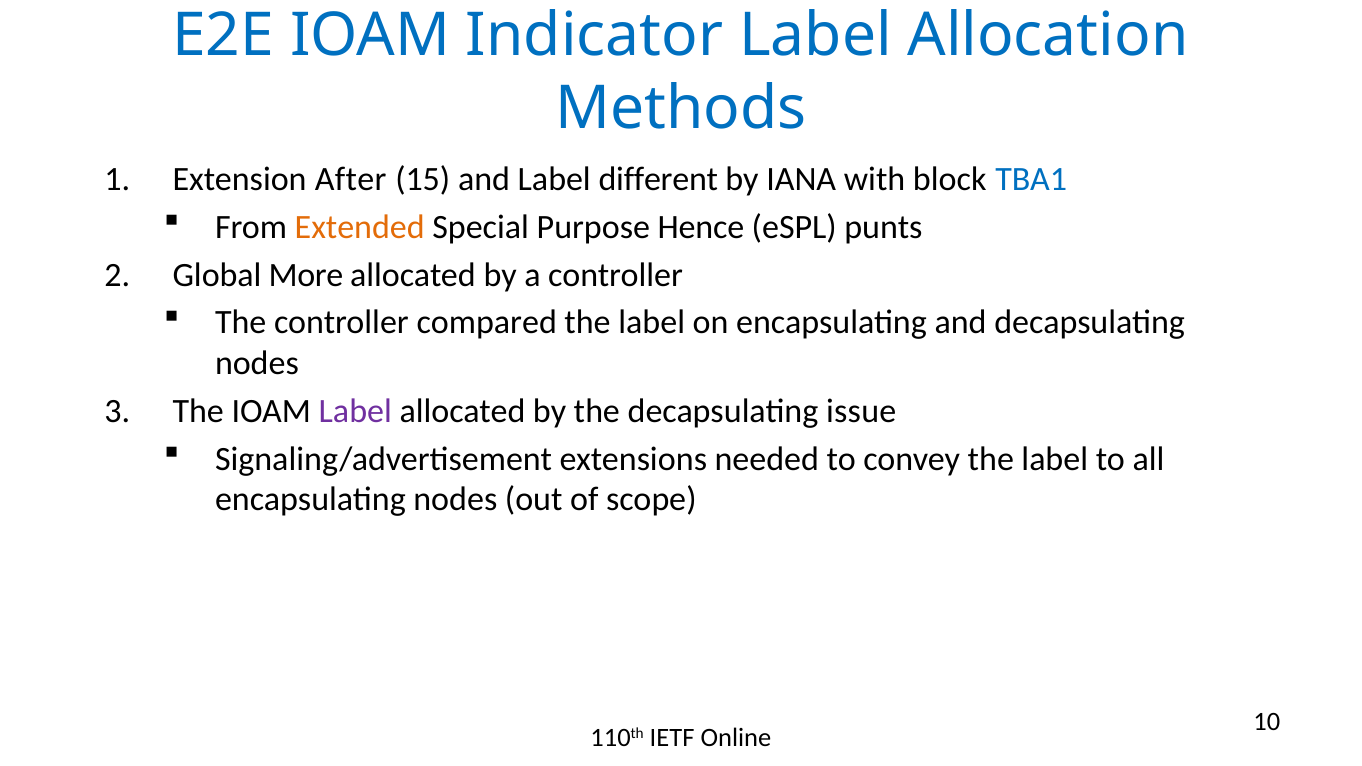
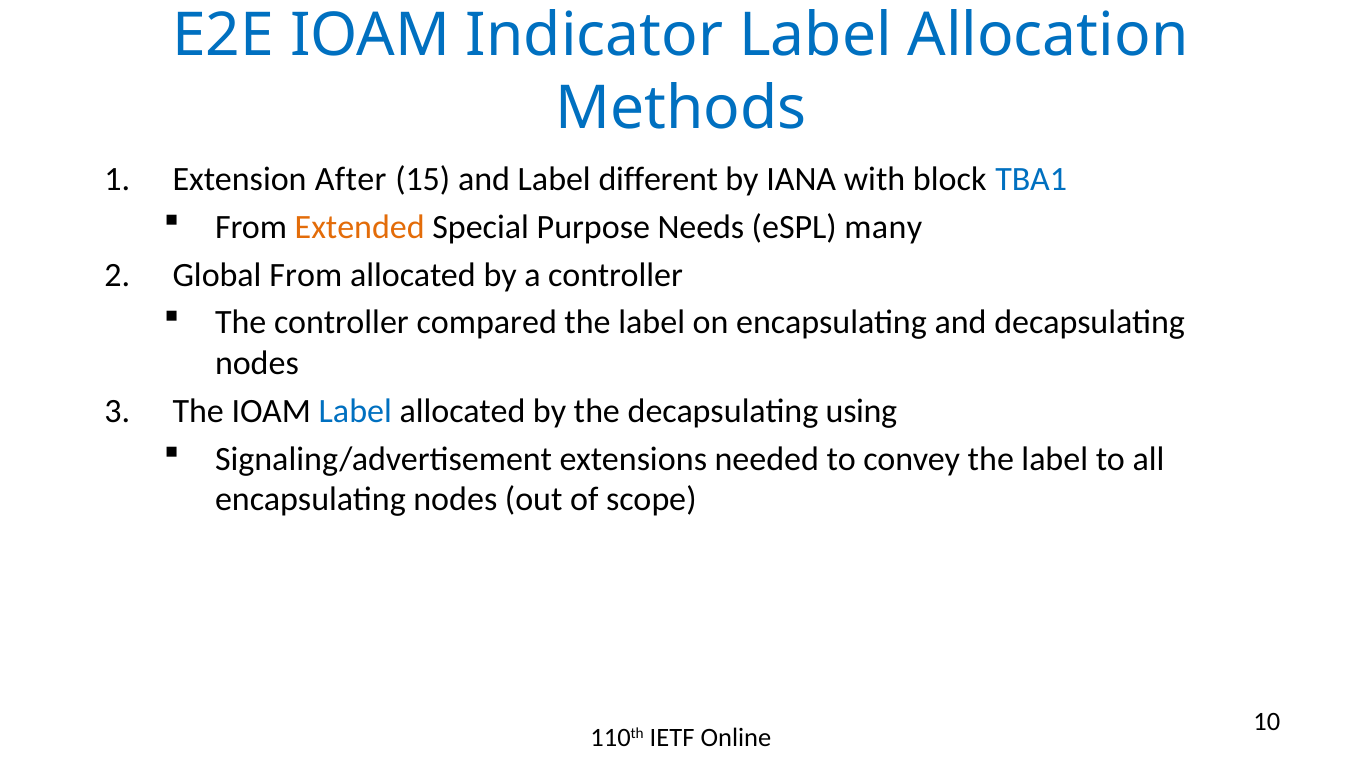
Hence: Hence -> Needs (701, 227)
punts: punts -> many (883, 227)
Global More: More -> From (306, 275)
Label colour: purple -> blue (355, 411)
issue: issue -> using (861, 411)
